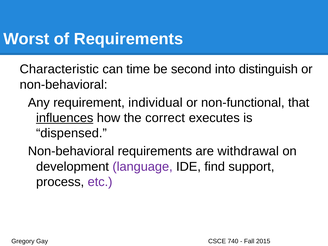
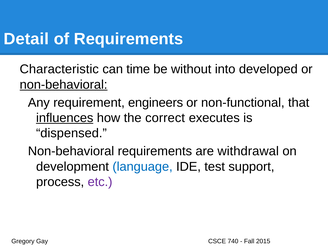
Worst: Worst -> Detail (26, 39)
second: second -> without (191, 69)
distinguish: distinguish -> developed (268, 69)
non-behavioral underline: none -> present (64, 85)
individual: individual -> engineers (156, 103)
language colour: purple -> blue (143, 167)
find: find -> test (215, 167)
